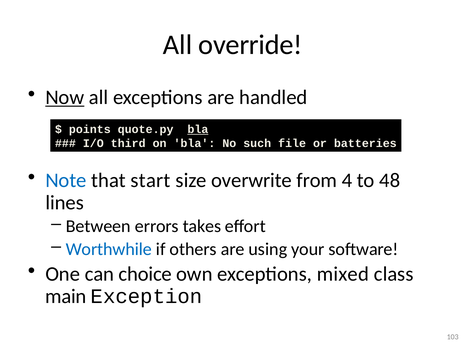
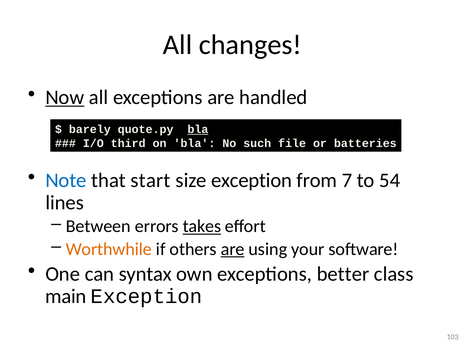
override: override -> changes (250, 45)
points: points -> barely (90, 130)
size overwrite: overwrite -> exception (252, 181)
4: 4 -> 7 (347, 181)
48: 48 -> 54 (390, 181)
takes underline: none -> present (202, 227)
Worthwhile colour: blue -> orange (109, 250)
are underline: none -> present (233, 250)
choice: choice -> syntax (145, 275)
mixed: mixed -> better (343, 275)
